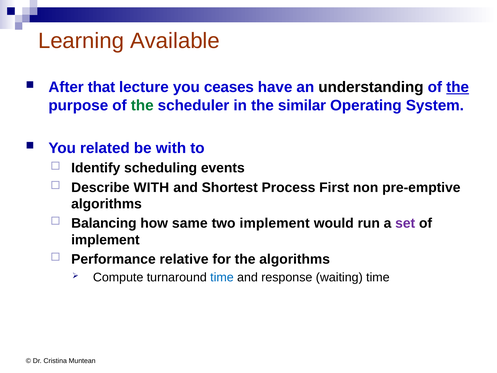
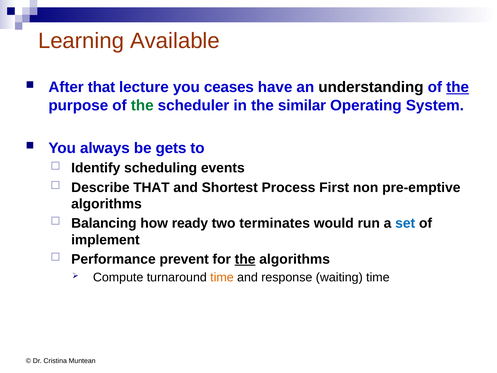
related: related -> always (105, 148)
be with: with -> gets (171, 148)
Describe WITH: WITH -> THAT (151, 187)
same: same -> ready (190, 223)
two implement: implement -> terminates (275, 223)
set colour: purple -> blue (405, 223)
relative: relative -> prevent (184, 259)
the underline: none -> present (245, 259)
time colour: blue -> orange (222, 277)
